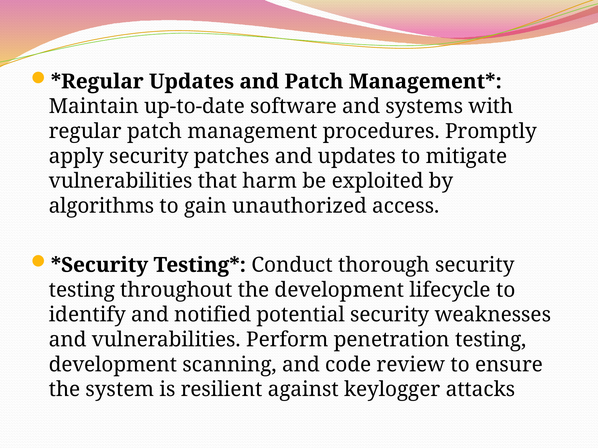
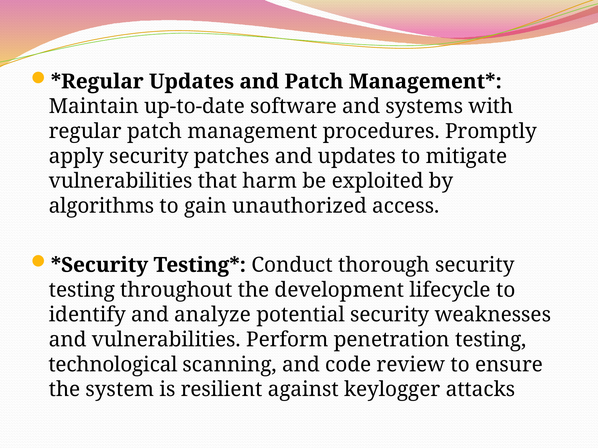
notified: notified -> analyze (213, 315)
development: development -> technological (113, 365)
